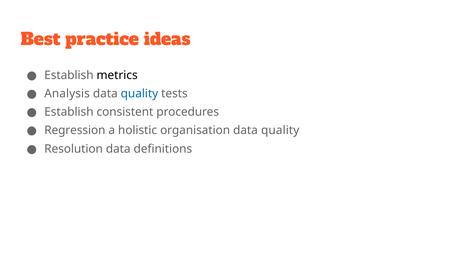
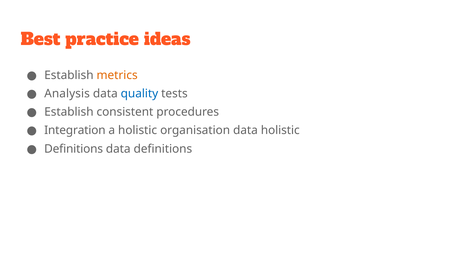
metrics colour: black -> orange (117, 75)
Regression: Regression -> Integration (75, 130)
organisation data quality: quality -> holistic (280, 130)
Resolution: Resolution -> Definitions (74, 149)
